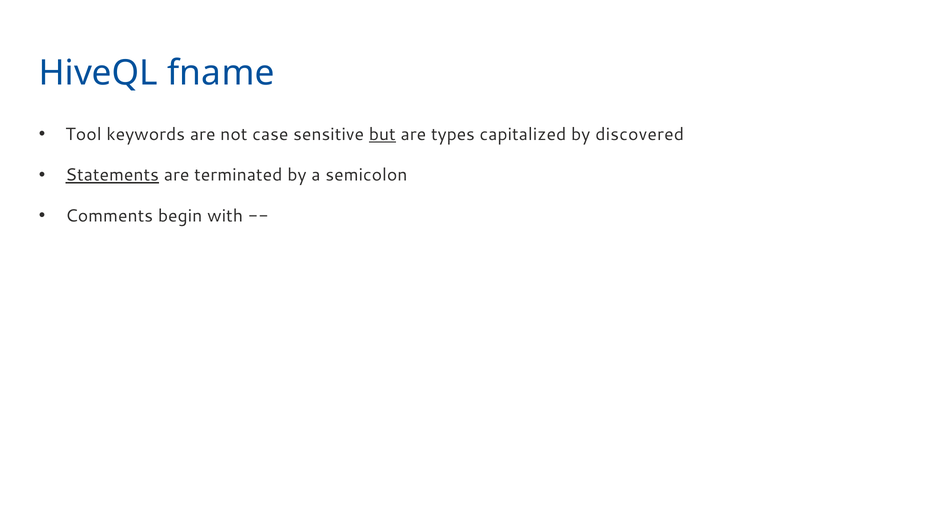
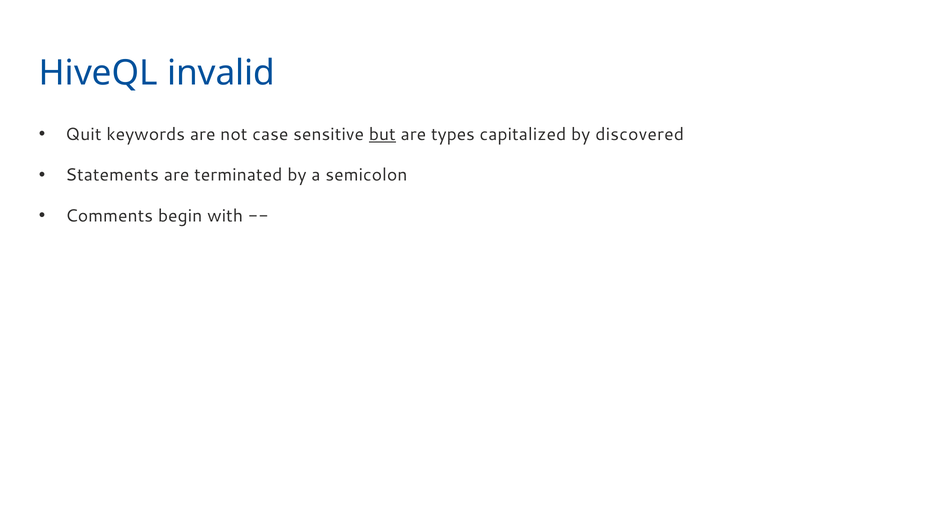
fname: fname -> invalid (221, 73)
Tool: Tool -> Quit (83, 134)
Statements underline: present -> none (112, 175)
